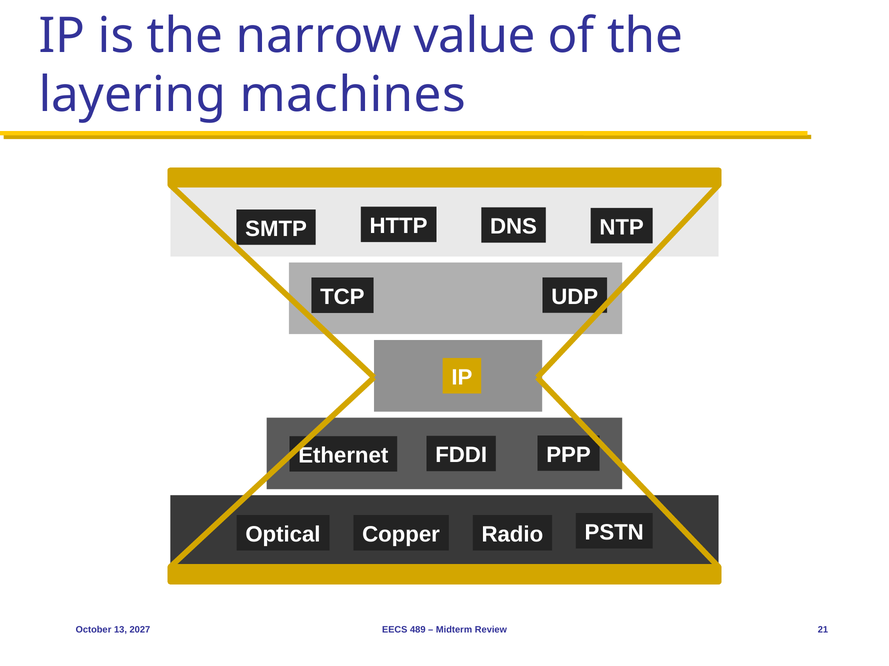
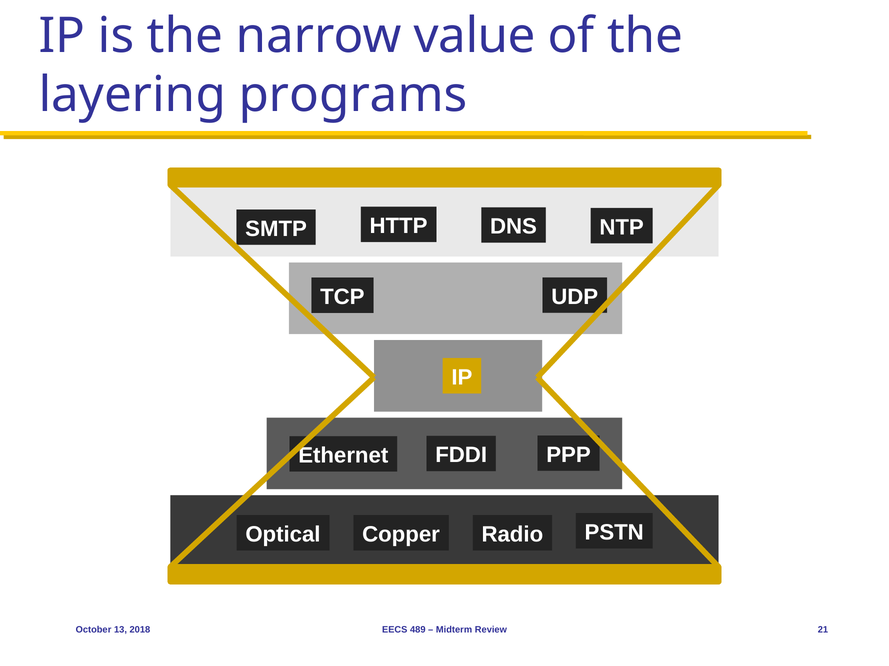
machines: machines -> programs (353, 95)
2027: 2027 -> 2018 (140, 630)
